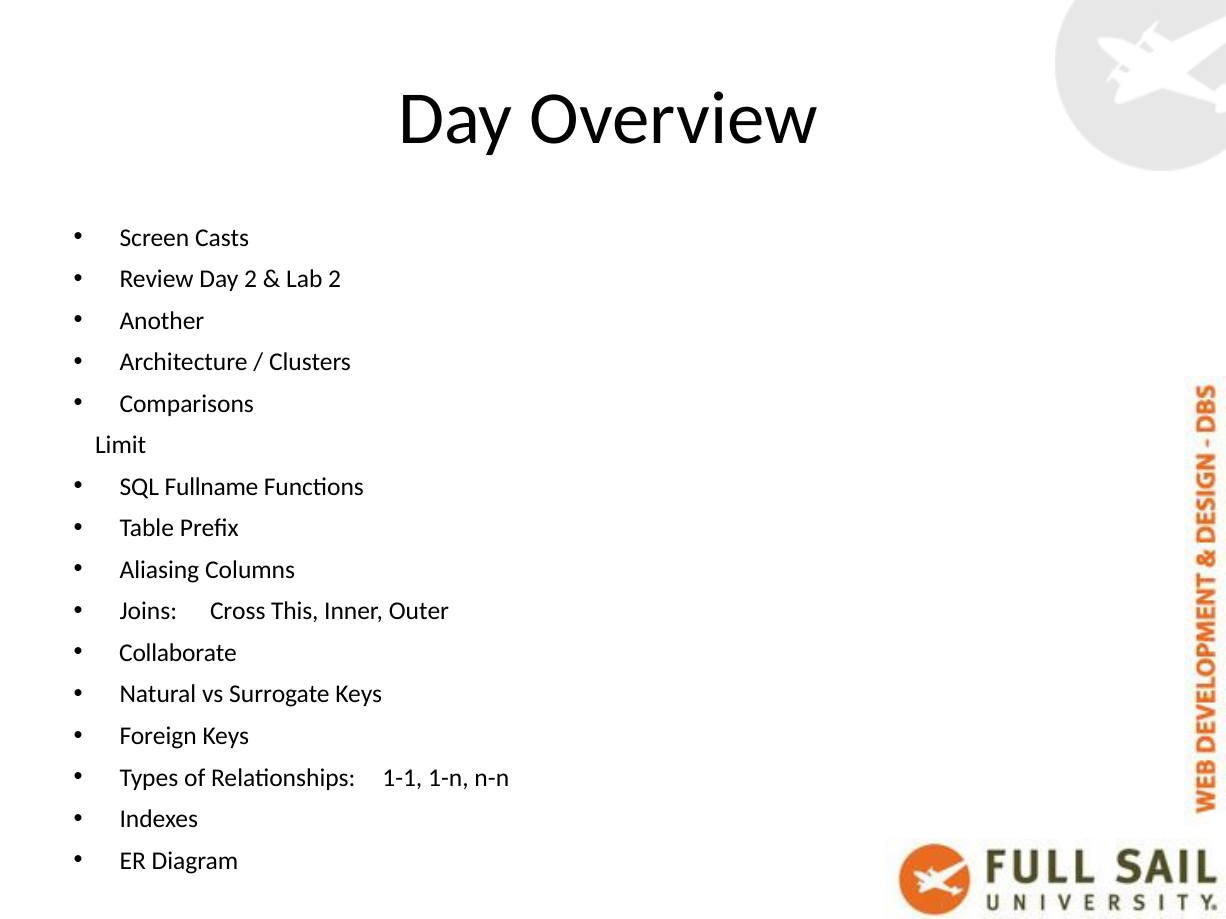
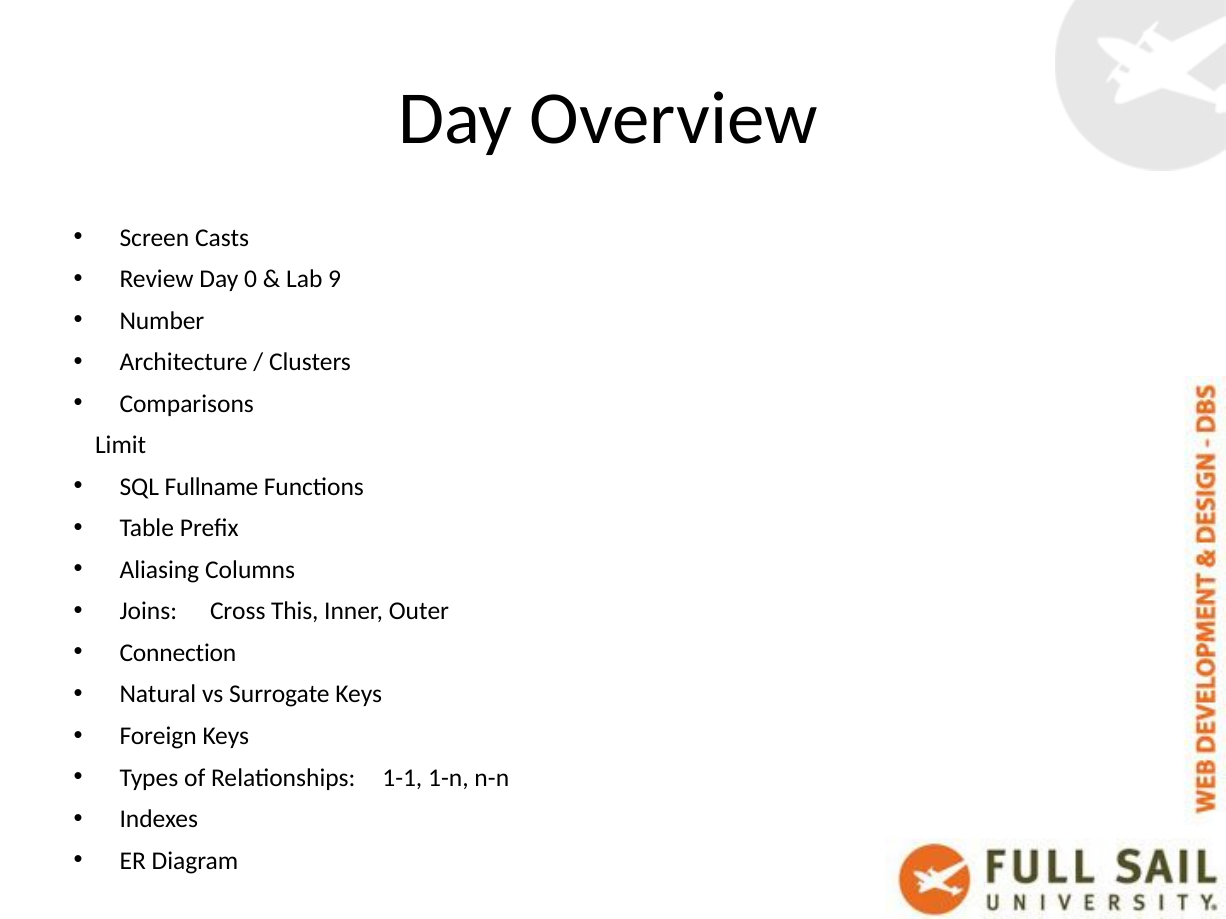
Day 2: 2 -> 0 (251, 279)
Lab 2: 2 -> 9 (335, 279)
Another: Another -> Number (162, 321)
Collaborate: Collaborate -> Connection (178, 653)
